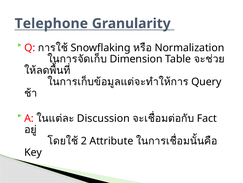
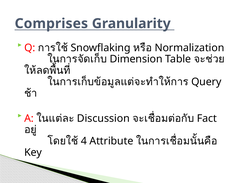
Telephone: Telephone -> Comprises (51, 23)
2: 2 -> 4 (84, 140)
